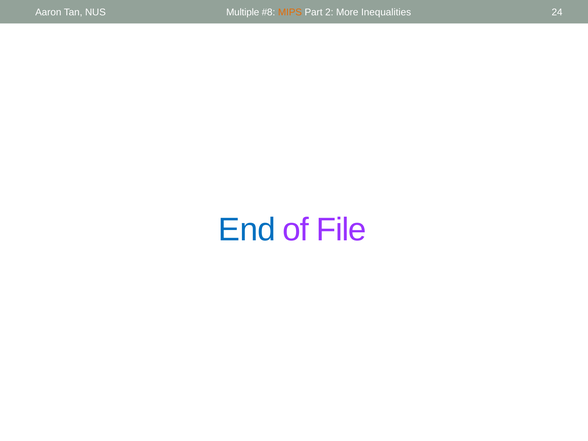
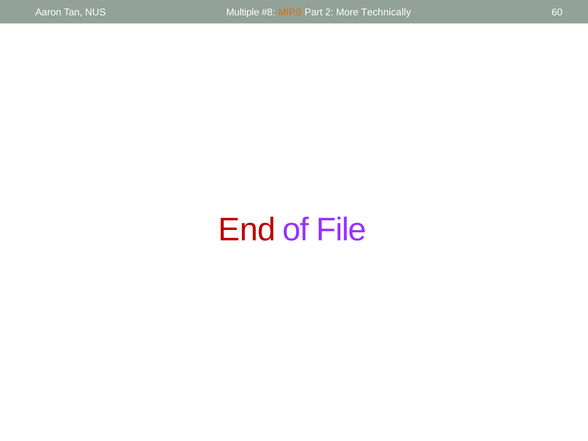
Inequalities: Inequalities -> Technically (386, 12)
24: 24 -> 60 (557, 12)
End colour: blue -> red (247, 230)
